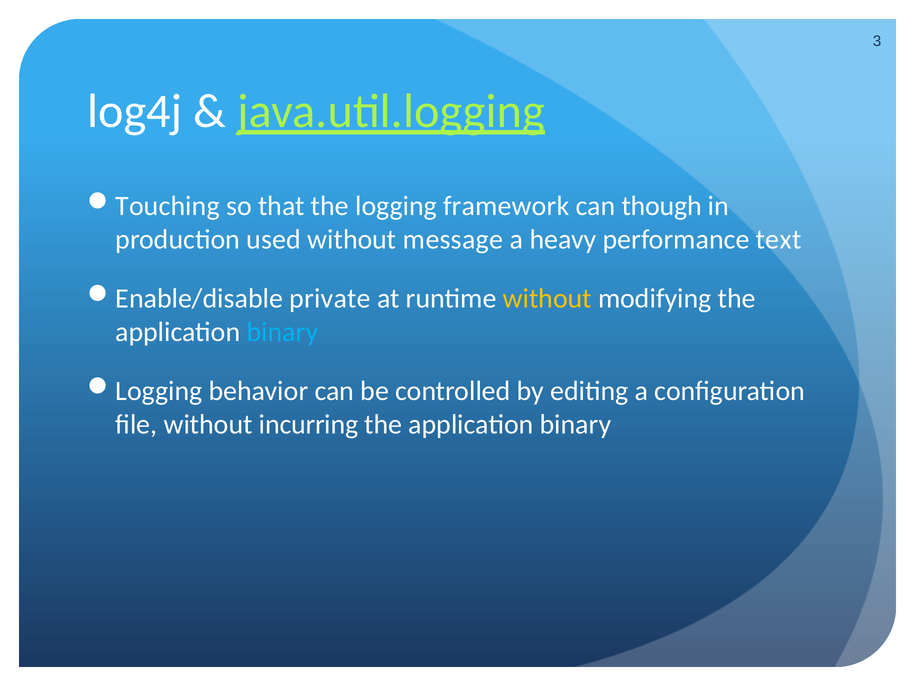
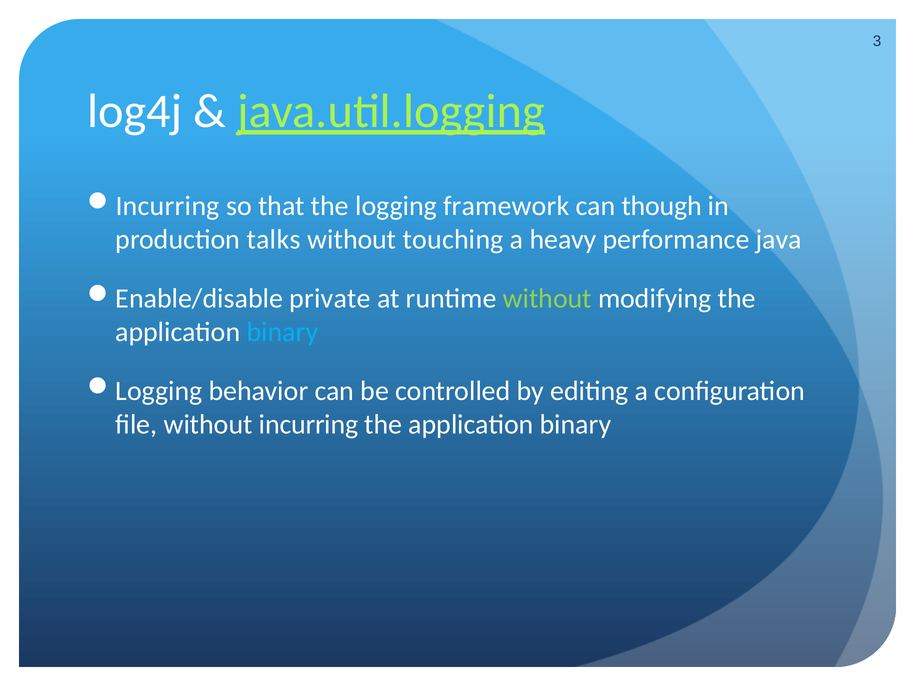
Touching: Touching -> Incurring (168, 206)
used: used -> talks (274, 240)
message: message -> touching (453, 240)
text: text -> java (779, 240)
without colour: yellow -> light green (547, 299)
